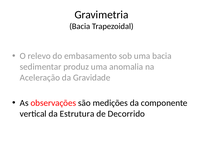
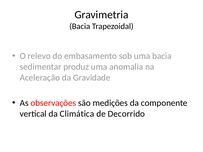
Estrutura: Estrutura -> Climática (77, 114)
